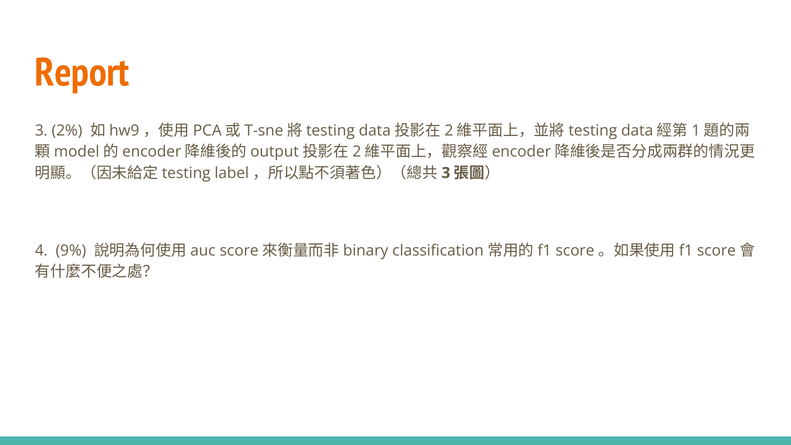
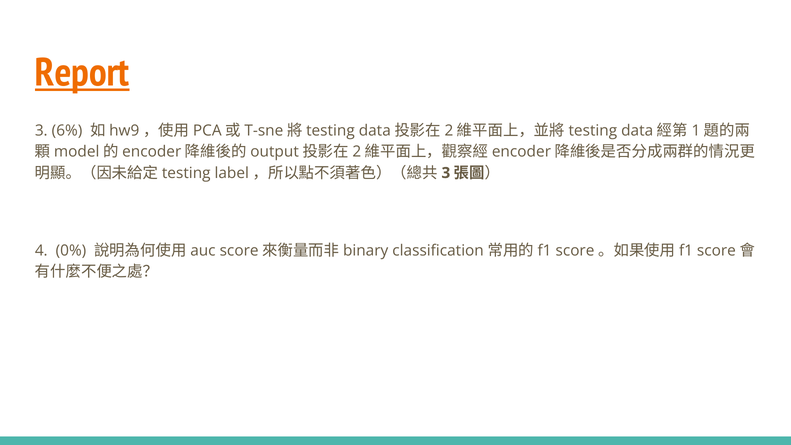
Report underline: none -> present (82, 73)
2%: 2% -> 6% (67, 131)
9%: 9% -> 0% (71, 250)
